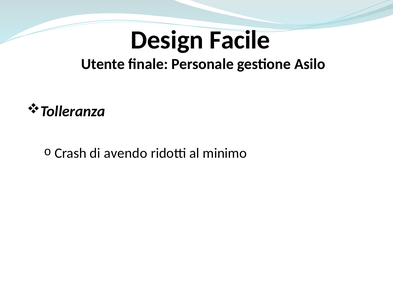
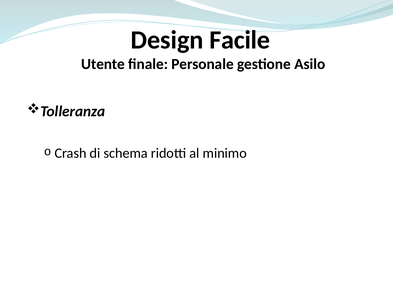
avendo: avendo -> schema (126, 153)
